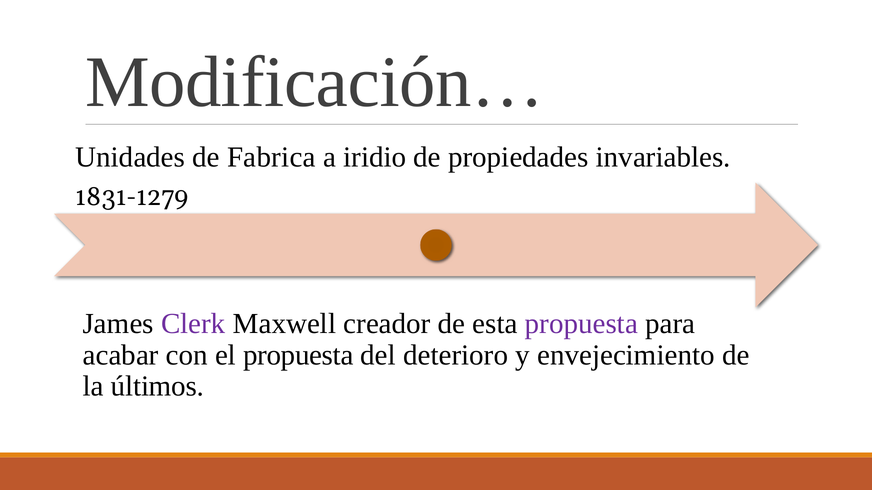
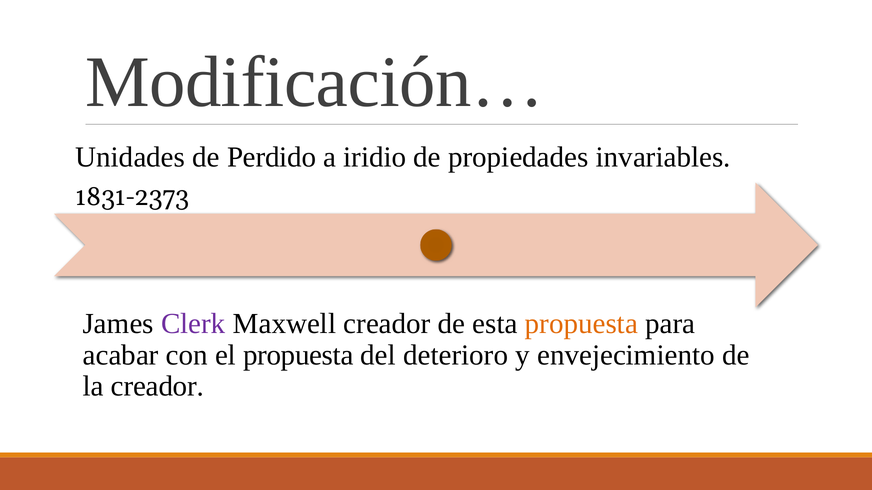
Fabrica: Fabrica -> Perdido (272, 157)
1831-1279: 1831-1279 -> 1831-2373 (132, 197)
propuesta colour: purple -> orange (581, 324)
la últimos: últimos -> creador (157, 387)
